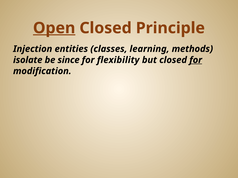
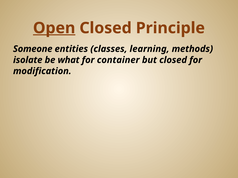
Injection: Injection -> Someone (33, 49)
since: since -> what (69, 60)
flexibility: flexibility -> container (118, 60)
for underline: present -> none (196, 60)
